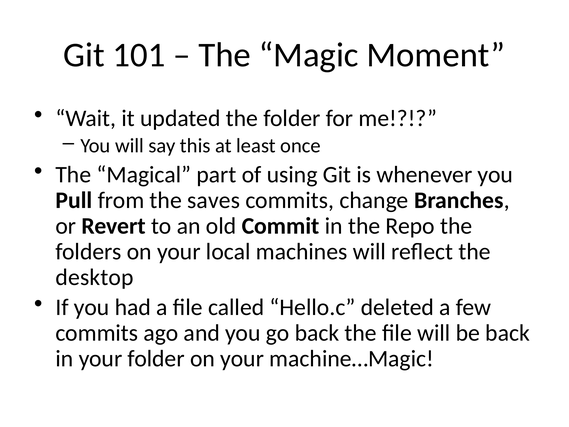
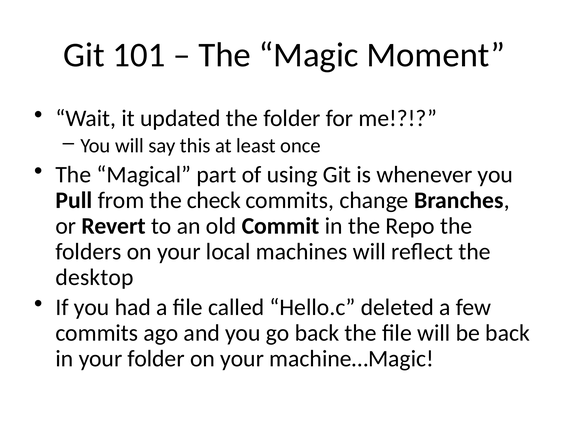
saves: saves -> check (214, 200)
